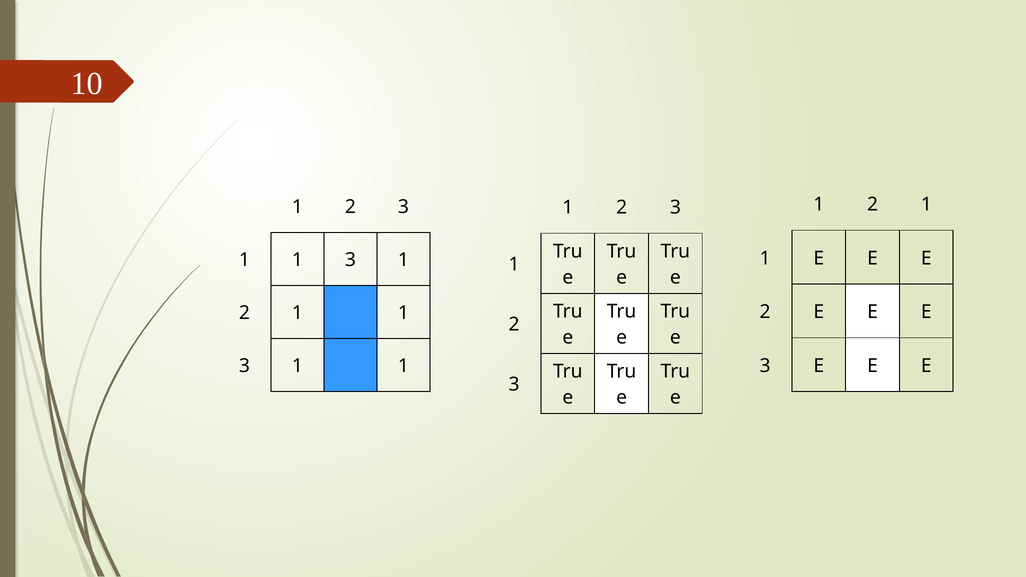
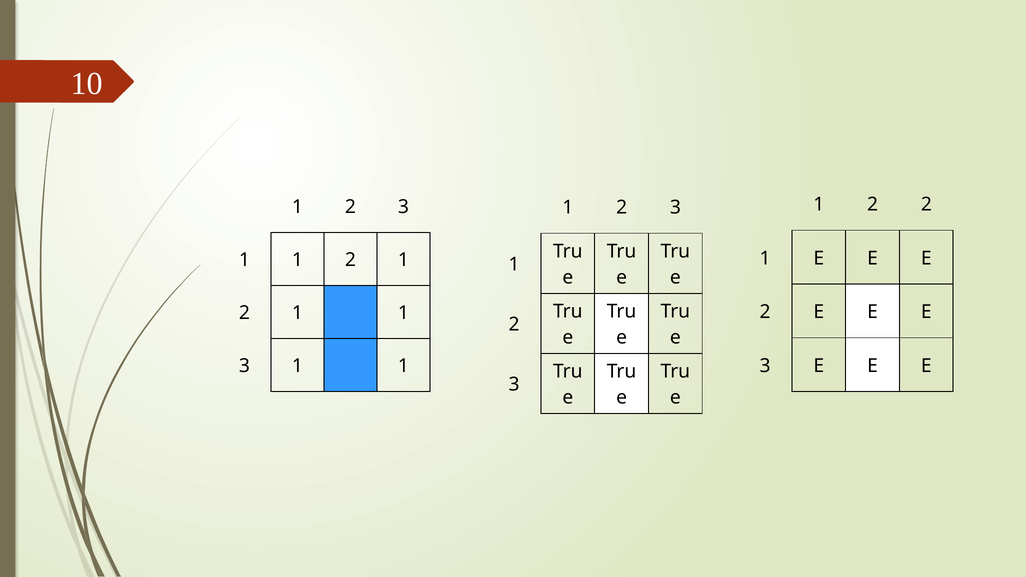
1: 1 -> 2 (926, 204)
3: 3 -> 2 (350, 260)
